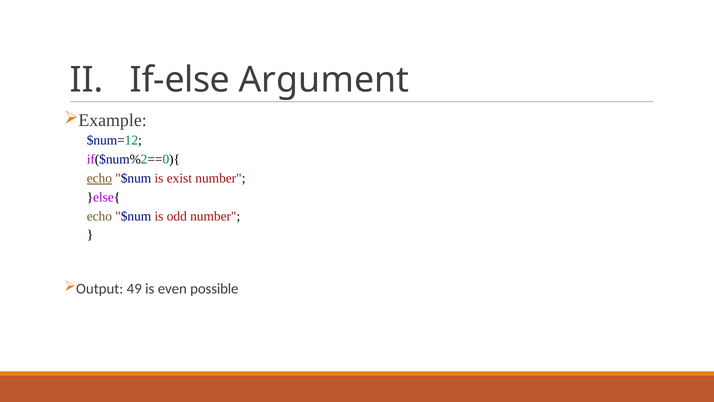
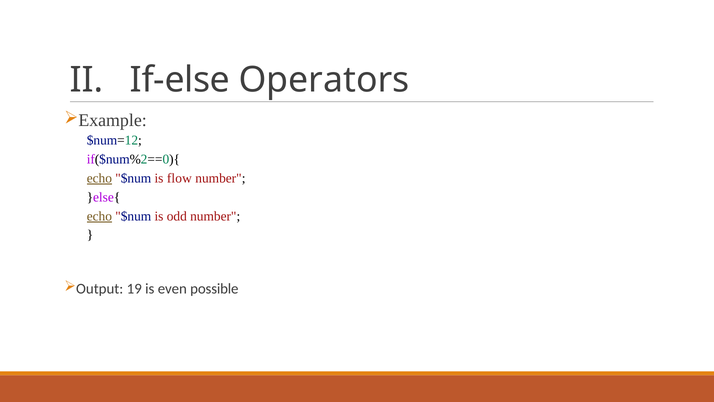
Argument: Argument -> Operators (324, 80)
exist: exist -> flow (179, 178)
echo underline: none -> present (99, 216)
49: 49 -> 19 (134, 288)
